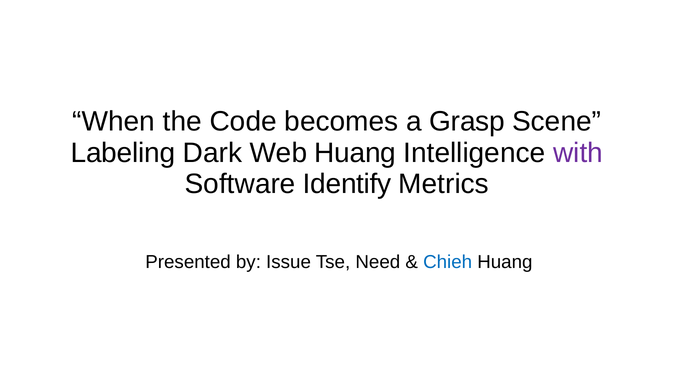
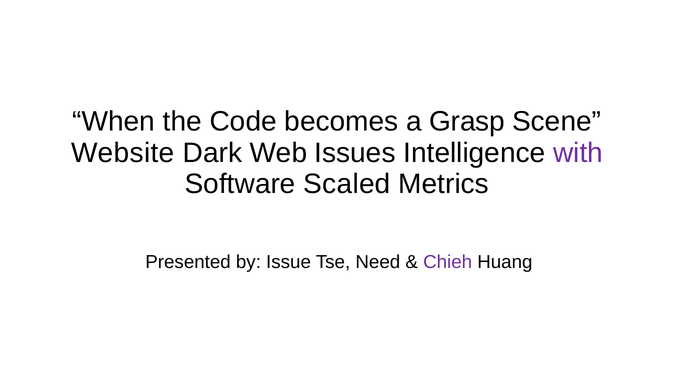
Labeling: Labeling -> Website (123, 153)
Web Huang: Huang -> Issues (355, 153)
Identify: Identify -> Scaled (347, 184)
Chieh colour: blue -> purple (448, 262)
